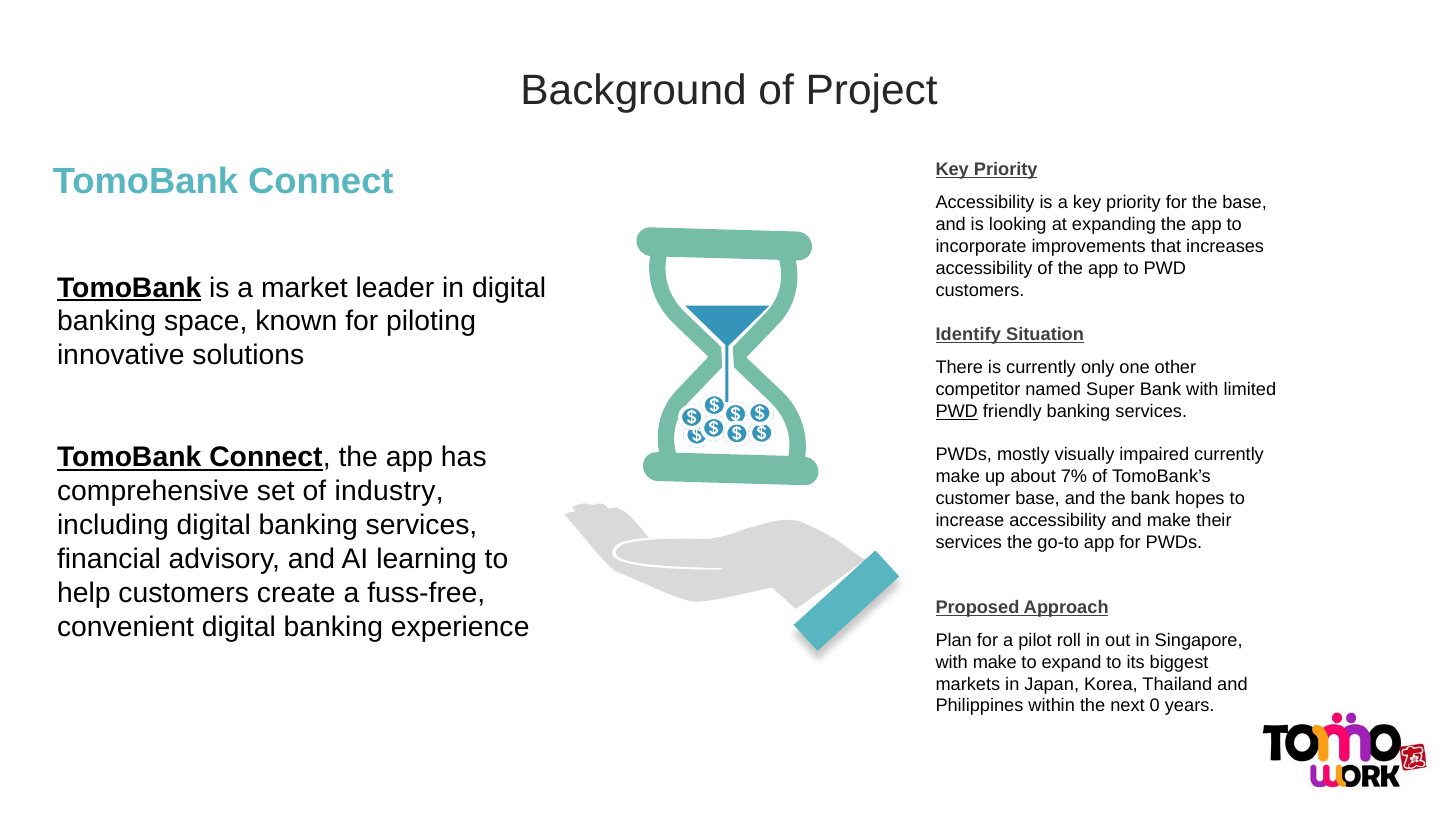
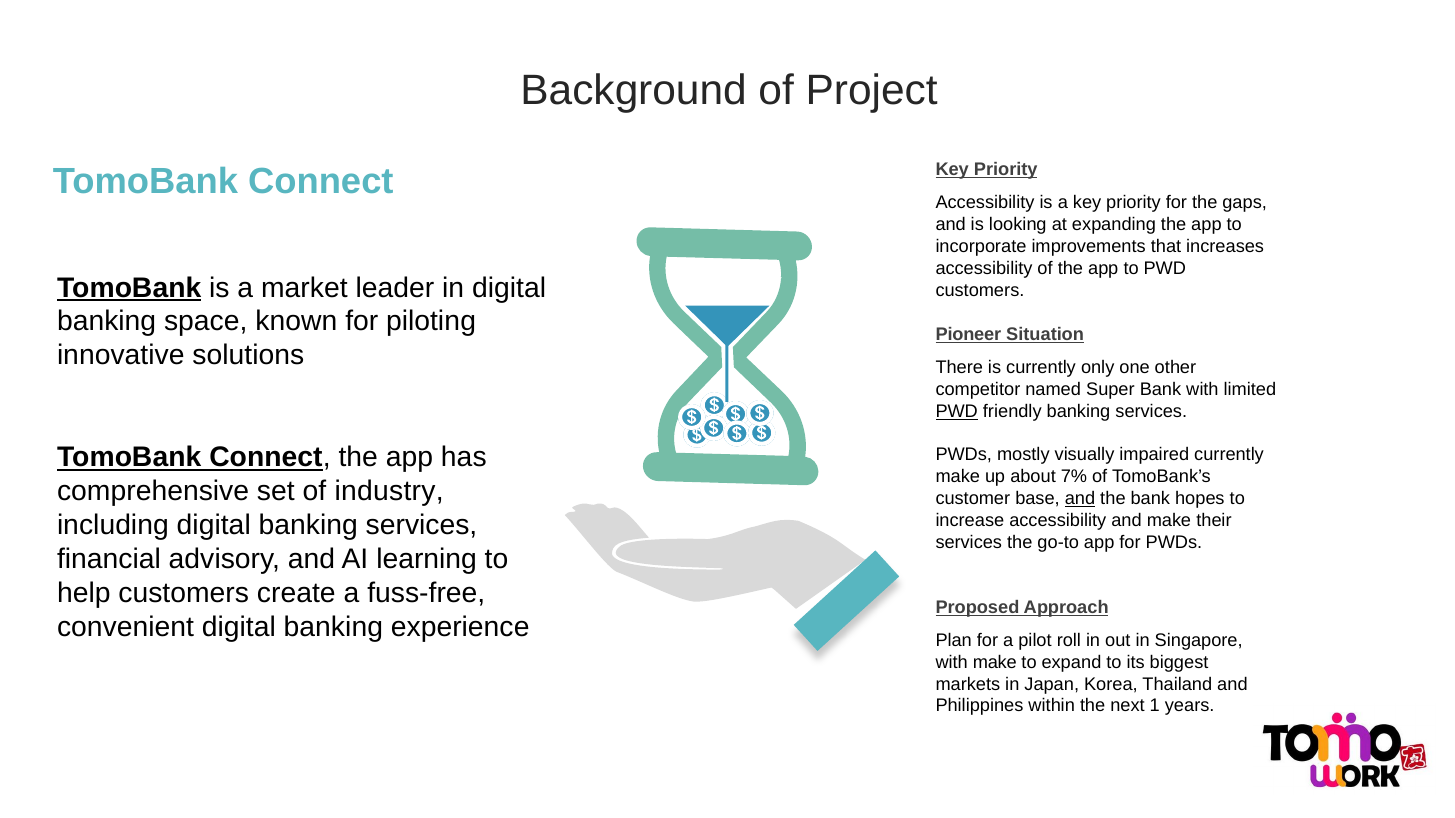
the base: base -> gaps (1245, 203)
Identify: Identify -> Pioneer (968, 335)
and underline: none -> present (1080, 499)
0: 0 -> 1 (1155, 706)
